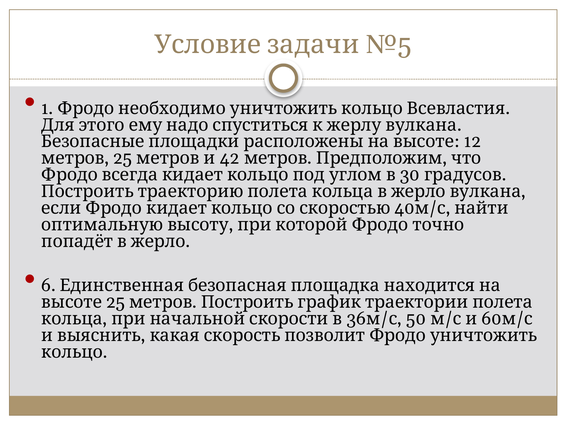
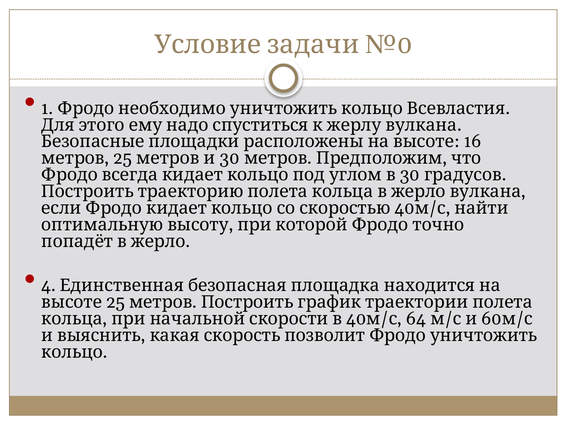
№5: №5 -> №0 (389, 45)
12: 12 -> 16 (473, 142)
25 42: 42 -> 30 (230, 158)
6: 6 -> 4 (48, 286)
36: 36 -> 40 (356, 319)
50: 50 -> 64 (416, 319)
